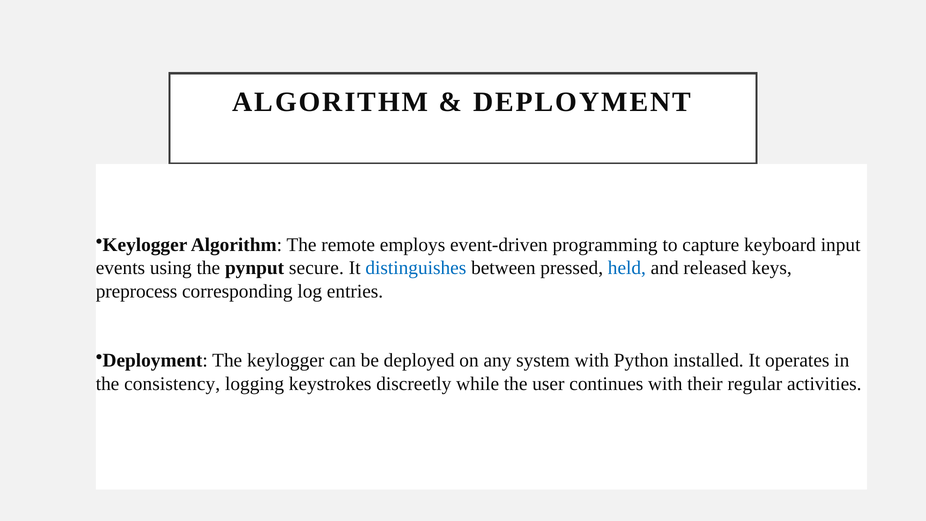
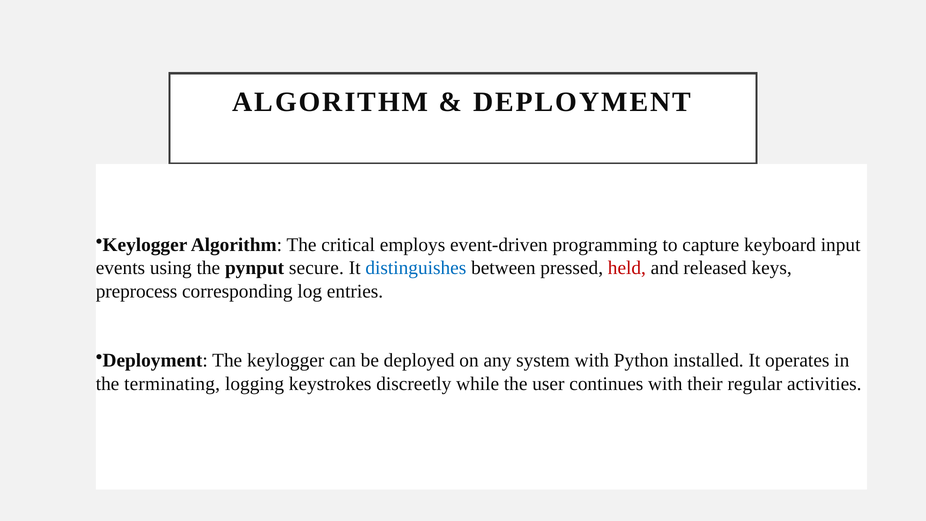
remote: remote -> critical (348, 245)
held colour: blue -> red (627, 268)
consistency: consistency -> terminating (172, 384)
